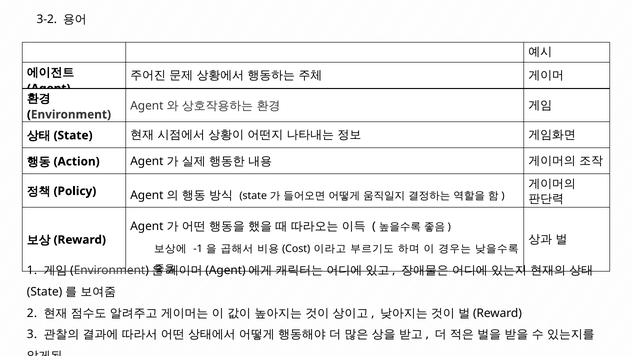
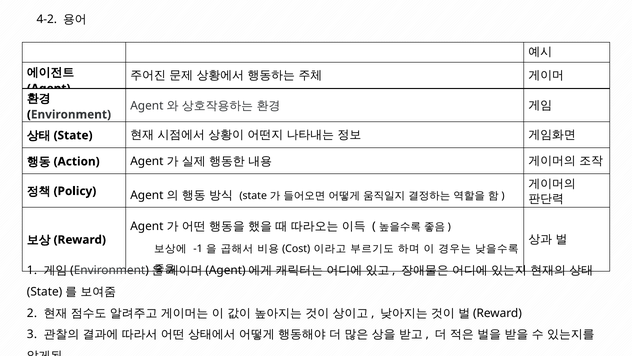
3-2: 3-2 -> 4-2 (47, 19)
